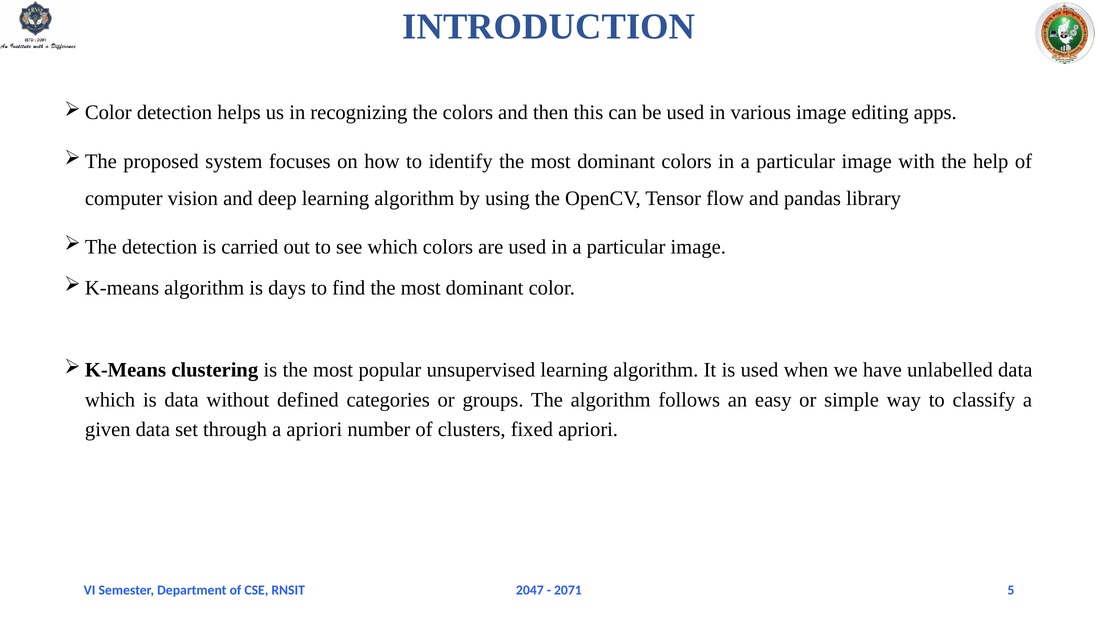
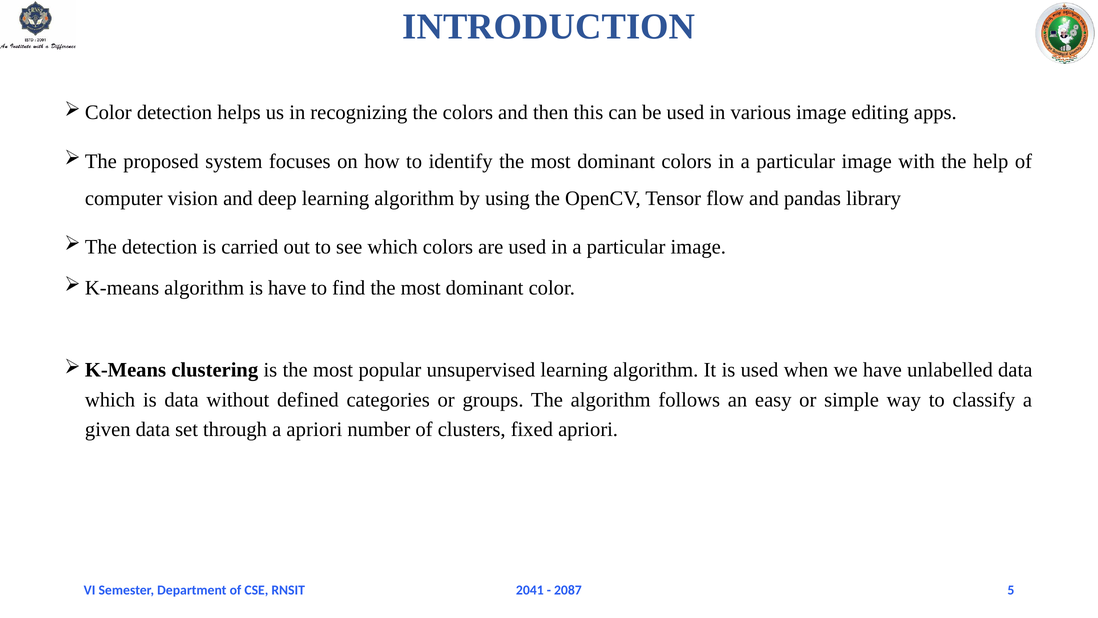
is days: days -> have (287, 288)
2047: 2047 -> 2041 (530, 590)
2071: 2071 -> 2087 (568, 590)
